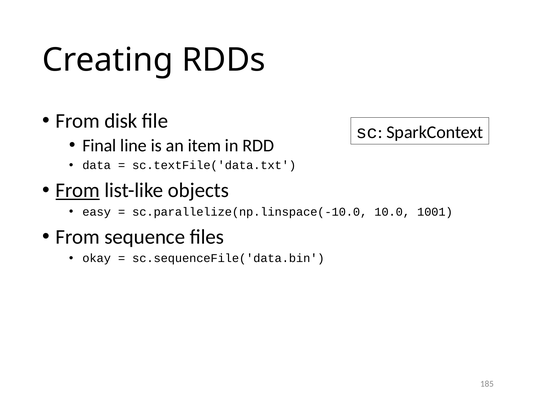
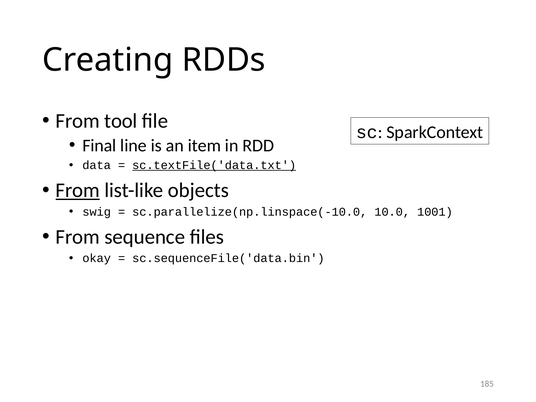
disk: disk -> tool (121, 121)
sc.textFile('data.txt underline: none -> present (214, 165)
easy: easy -> swig (97, 212)
